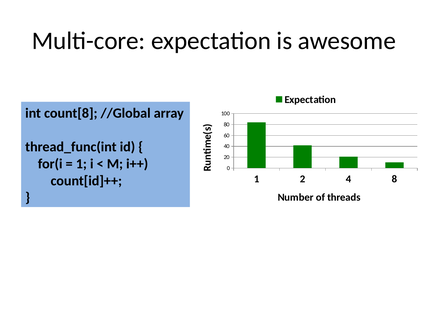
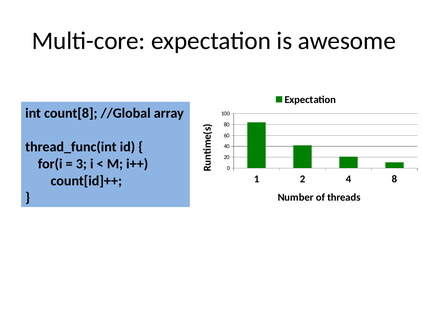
1: 1 -> 3 (81, 164)
